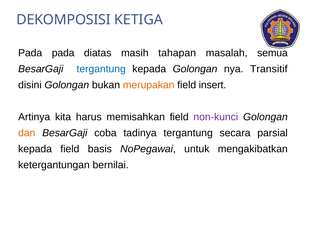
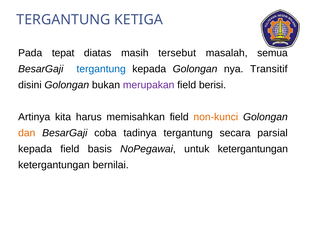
DEKOMPOSISI: DEKOMPOSISI -> TERGANTUNG (63, 20)
Pada pada: pada -> tepat (63, 53)
tahapan: tahapan -> tersebut (177, 53)
merupakan colour: orange -> purple (149, 85)
insert: insert -> berisi (212, 85)
non-kunci colour: purple -> orange (216, 117)
untuk mengakibatkan: mengakibatkan -> ketergantungan (253, 150)
